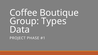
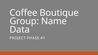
Types: Types -> Name (54, 21)
